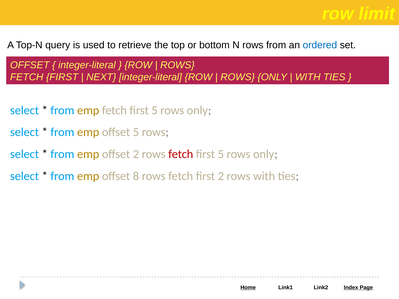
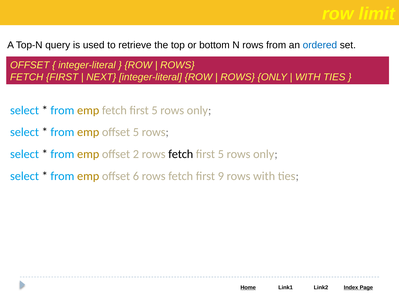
fetch colour: red -> black (181, 154)
8: 8 -> 6 (136, 176)
first 2: 2 -> 9 (221, 176)
